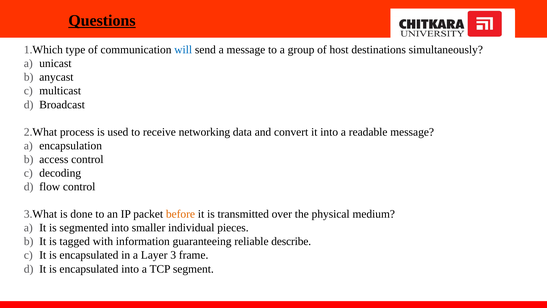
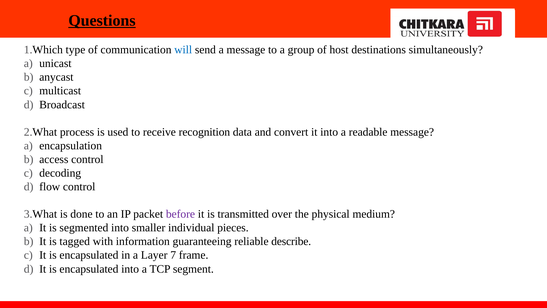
networking: networking -> recognition (204, 132)
before colour: orange -> purple (180, 214)
3: 3 -> 7 (173, 255)
